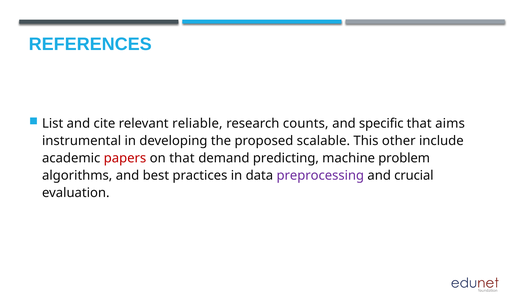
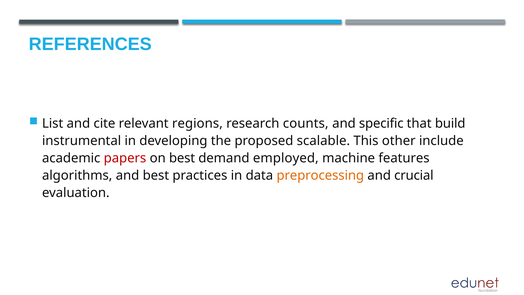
reliable: reliable -> regions (197, 124)
aims: aims -> build (450, 124)
on that: that -> best (182, 158)
predicting: predicting -> employed (286, 158)
problem: problem -> features (404, 158)
preprocessing colour: purple -> orange (320, 175)
